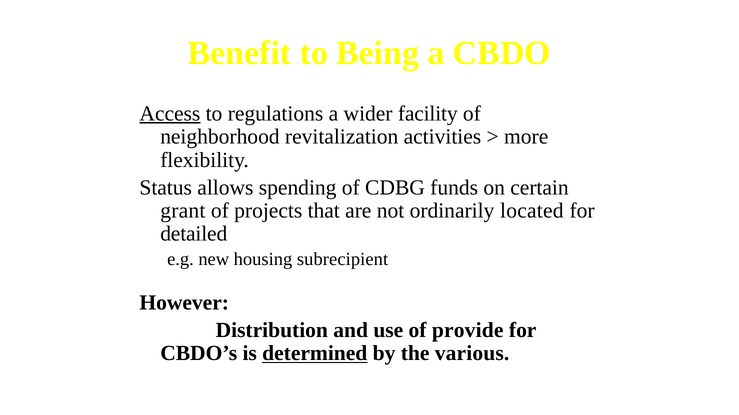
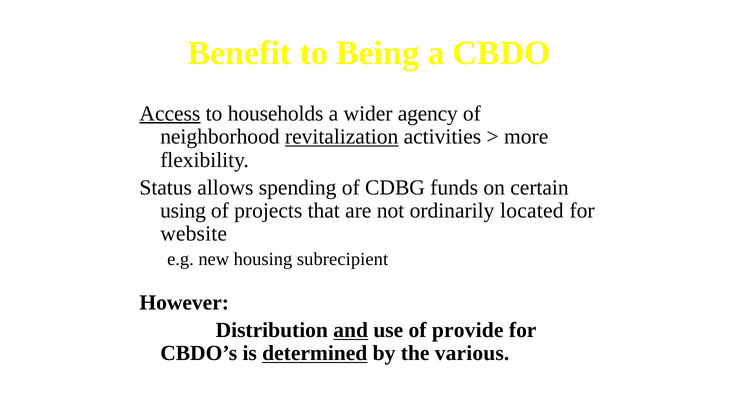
regulations: regulations -> households (276, 114)
facility: facility -> agency (428, 114)
revitalization underline: none -> present (342, 137)
grant: grant -> using (183, 211)
detailed: detailed -> website (194, 234)
and underline: none -> present (351, 331)
